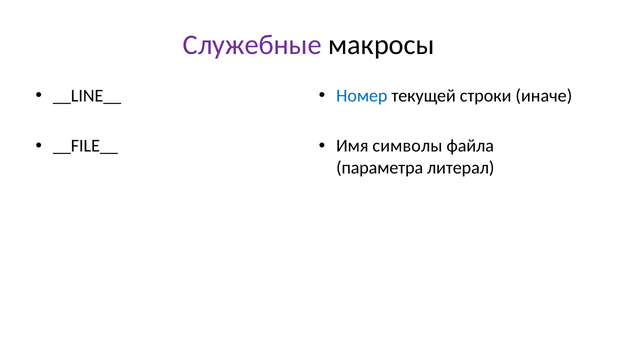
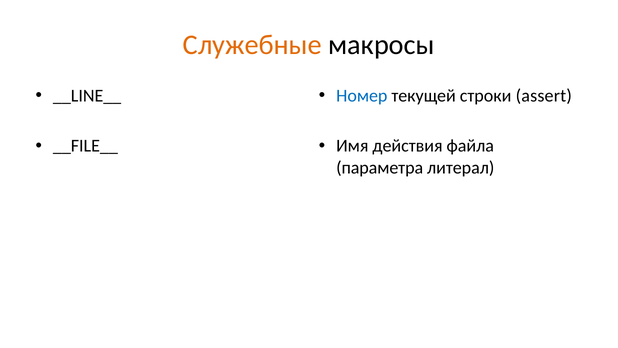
Служебные colour: purple -> orange (252, 45)
иначе: иначе -> assert (544, 95)
символы: символы -> действия (408, 146)
